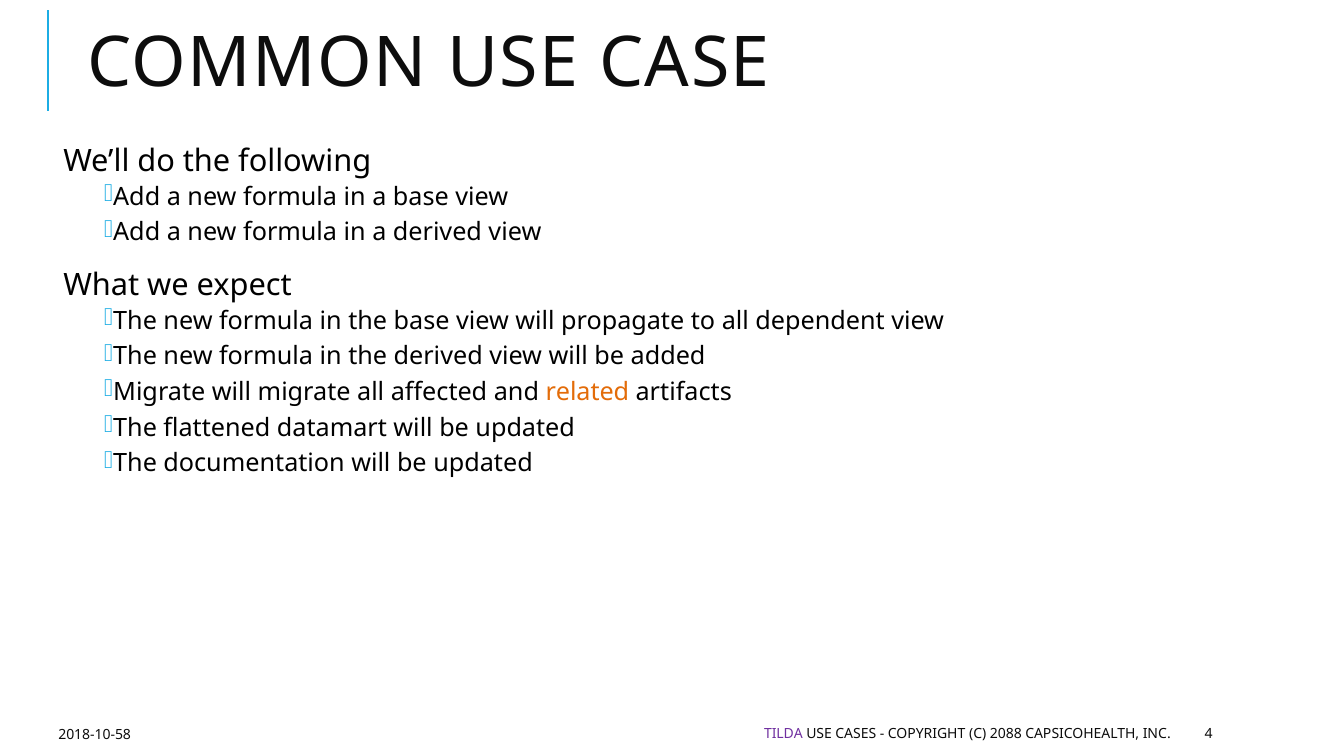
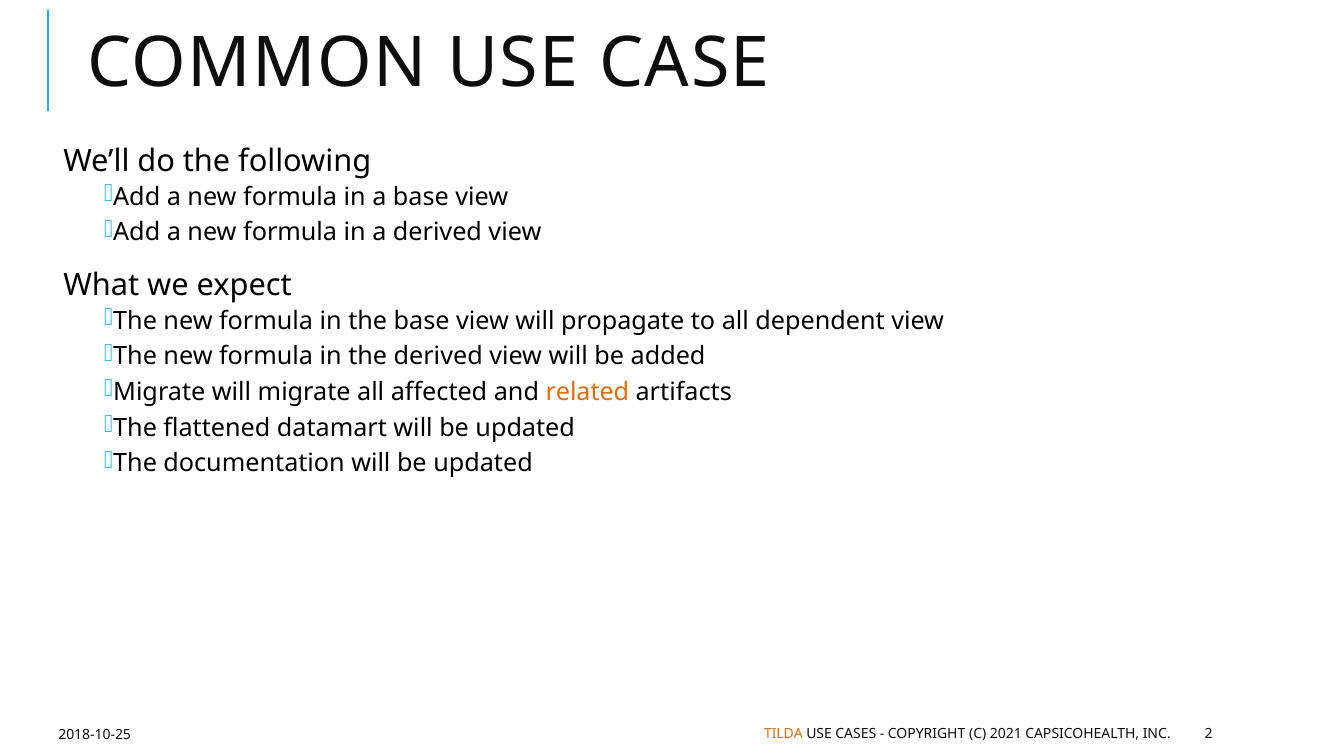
TILDA colour: purple -> orange (783, 734)
2088: 2088 -> 2021 (1006, 734)
4: 4 -> 2 (1209, 734)
2018-10-58: 2018-10-58 -> 2018-10-25 (95, 735)
